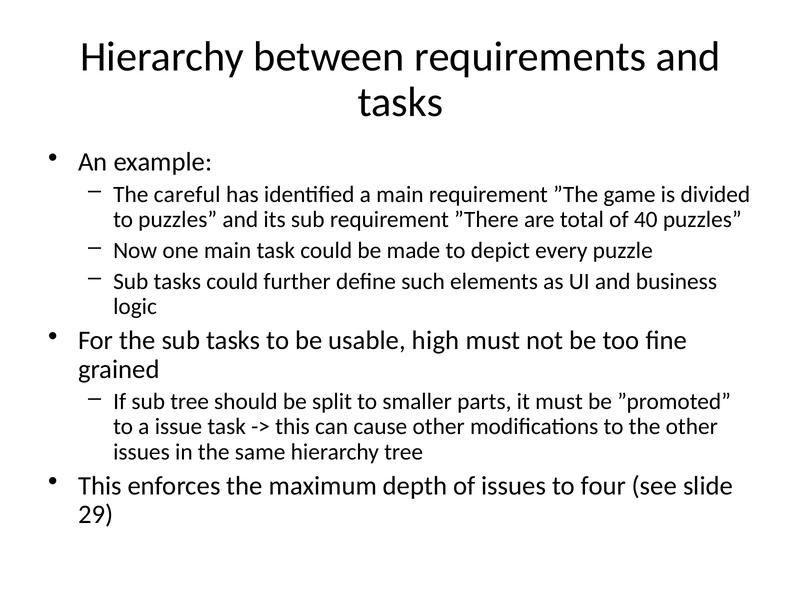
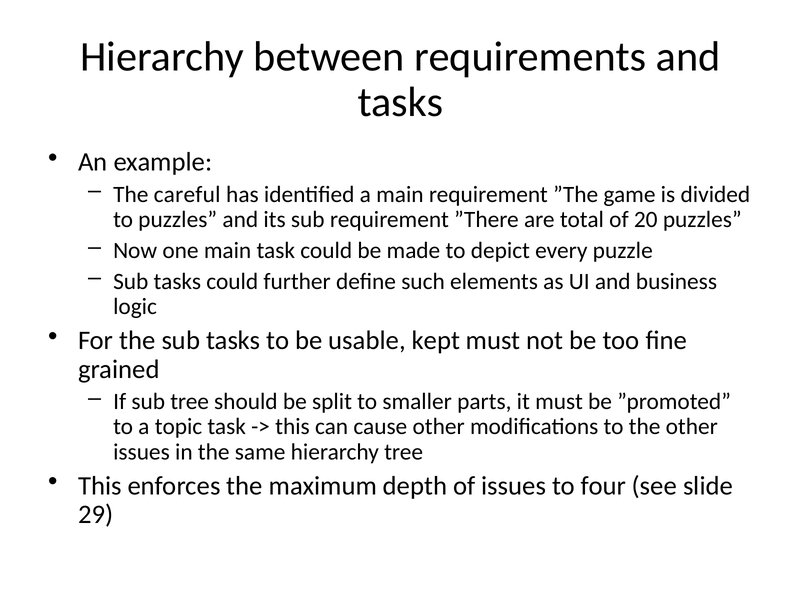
40: 40 -> 20 (646, 220)
high: high -> kept (436, 340)
issue: issue -> topic (178, 427)
